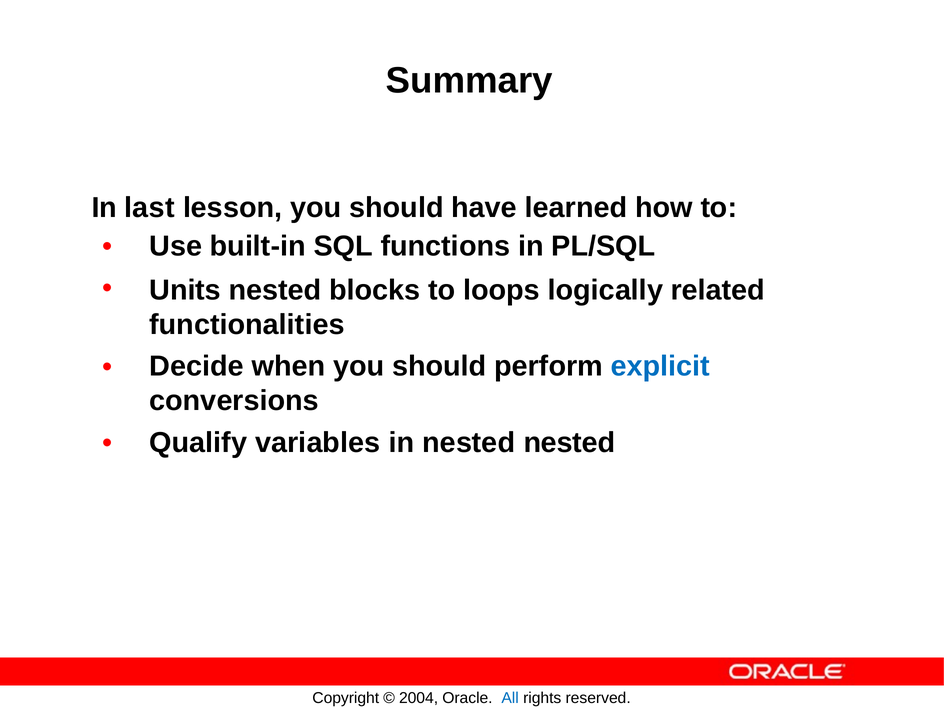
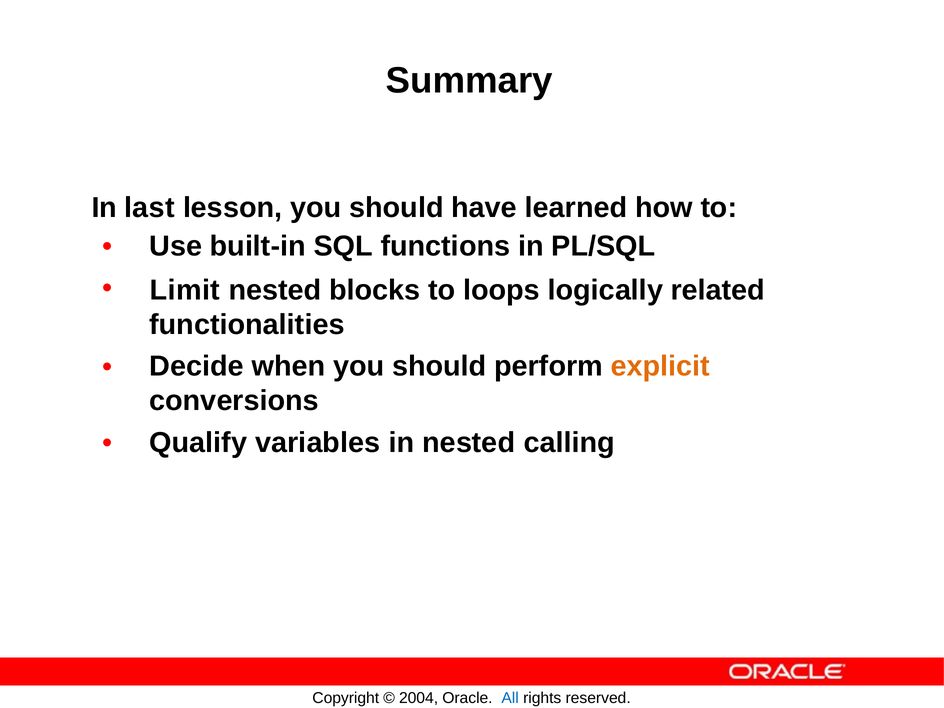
Units: Units -> Limit (185, 290)
explicit colour: blue -> orange (660, 366)
nested nested: nested -> calling (569, 443)
